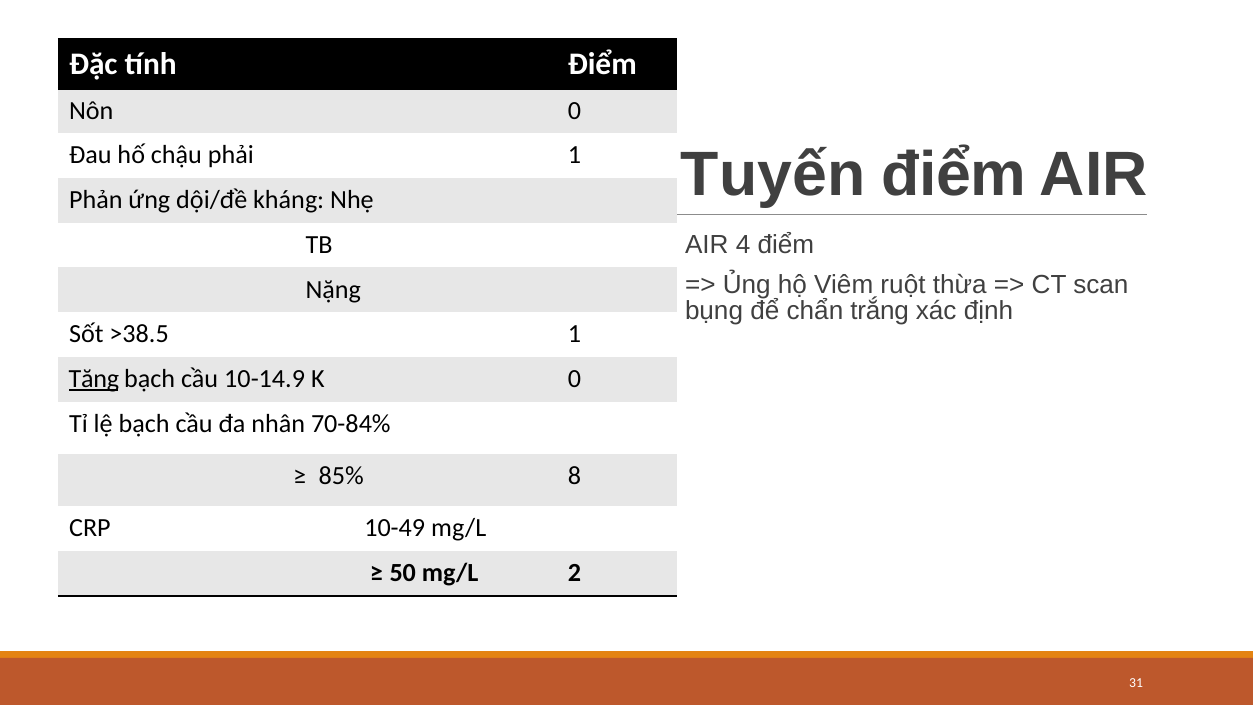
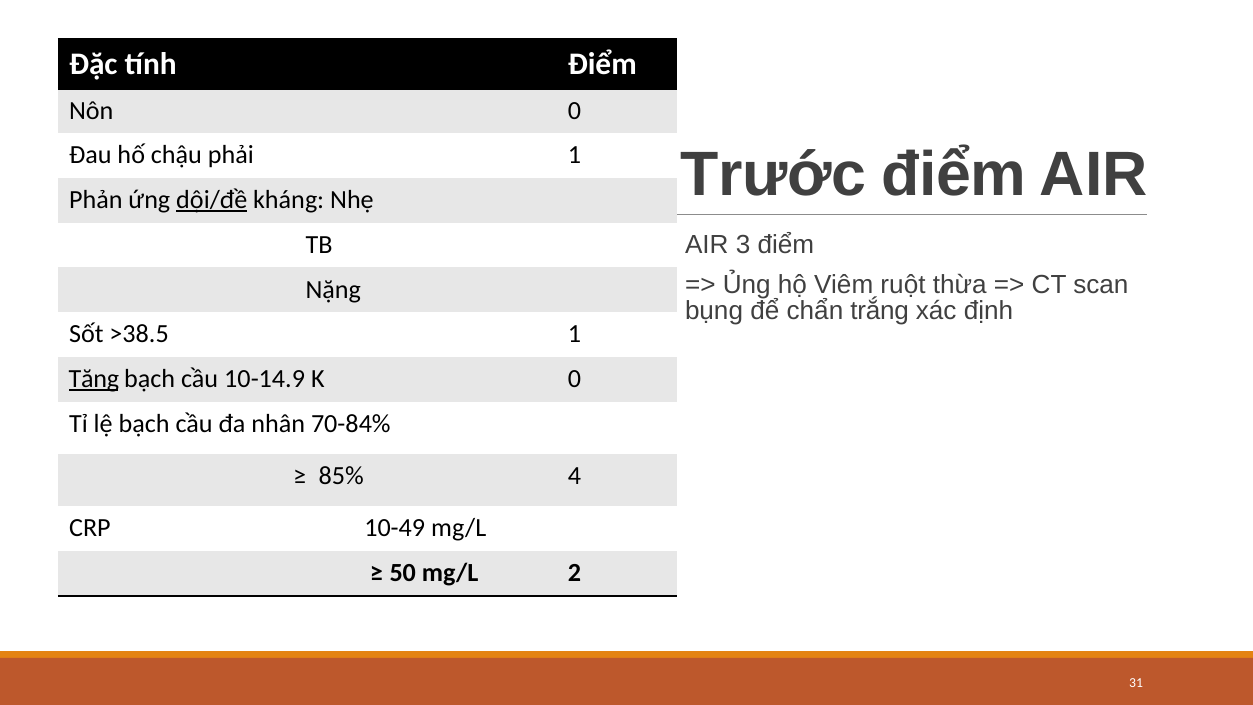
Tuyến: Tuyến -> Trước (774, 175)
dội/đề underline: none -> present (212, 200)
4: 4 -> 3 (743, 245)
8: 8 -> 4 (575, 476)
